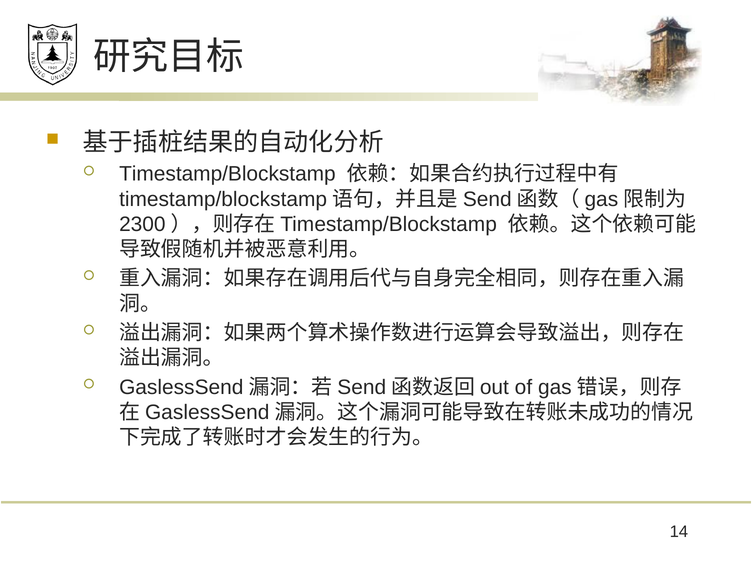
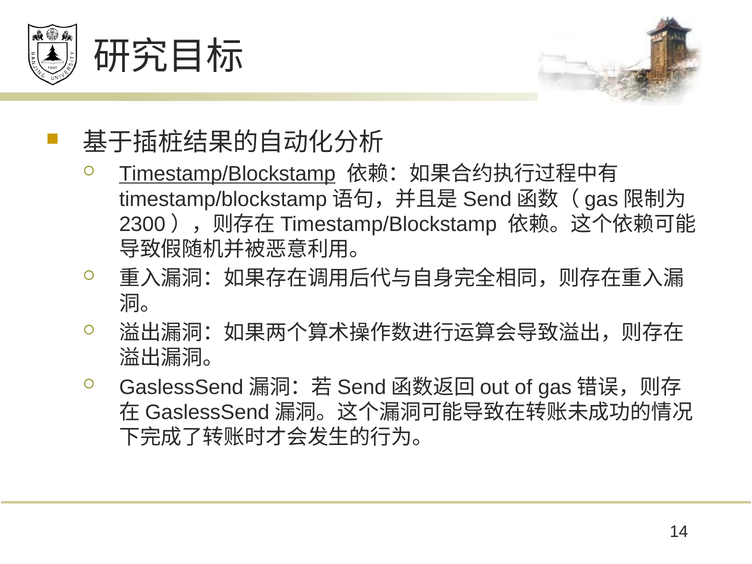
Timestamp/Blockstamp underline: none -> present (227, 174)
